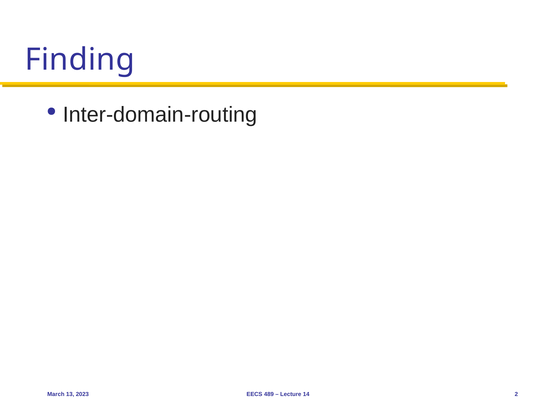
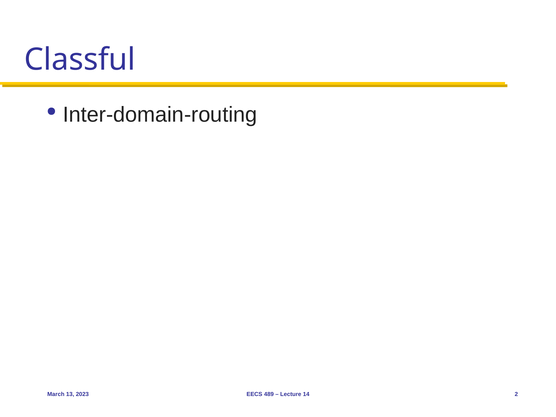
Finding: Finding -> Classful (80, 60)
